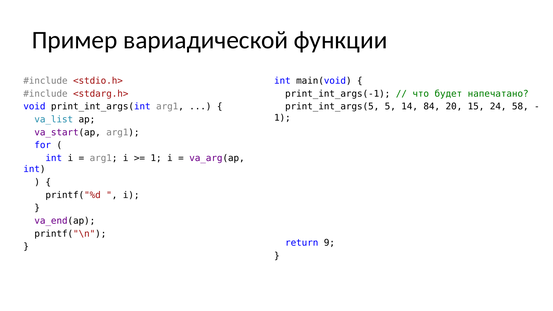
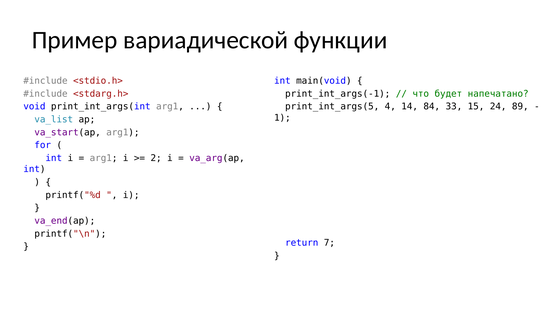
5: 5 -> 4 (390, 107)
20: 20 -> 33 (454, 107)
58: 58 -> 89 (520, 107)
1: 1 -> 2 (156, 158)
9: 9 -> 7 (329, 243)
